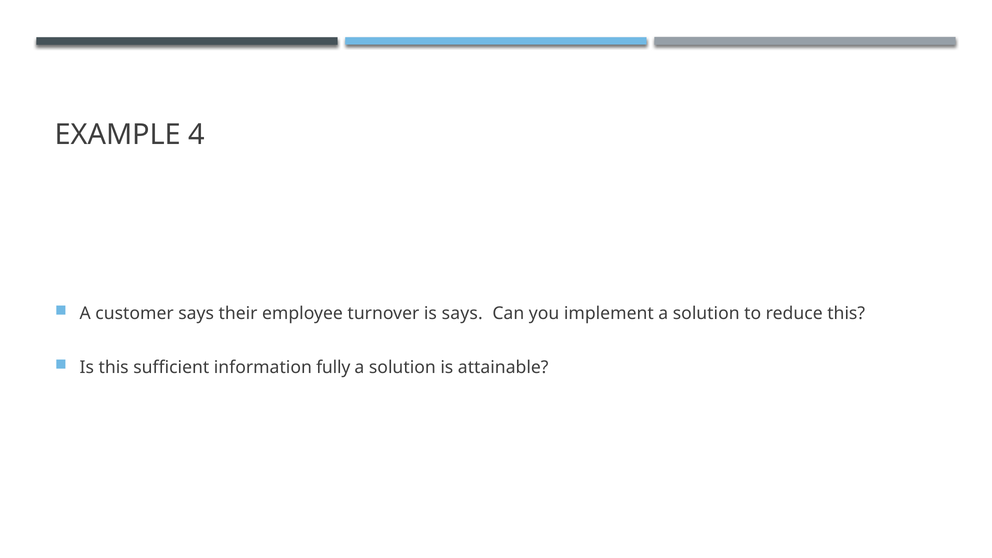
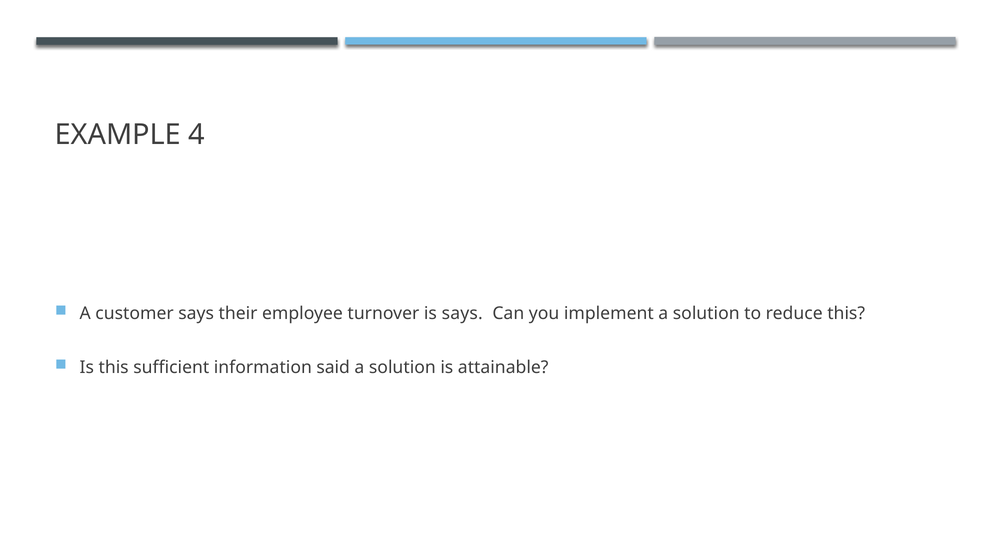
fully: fully -> said (333, 368)
